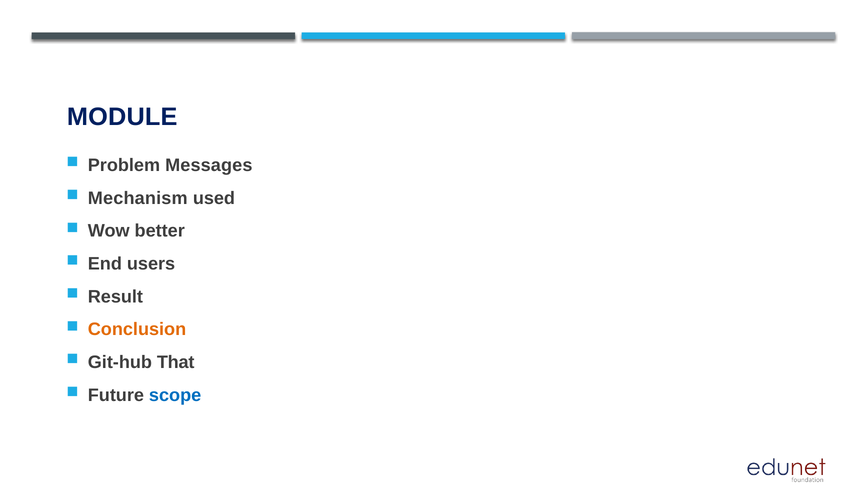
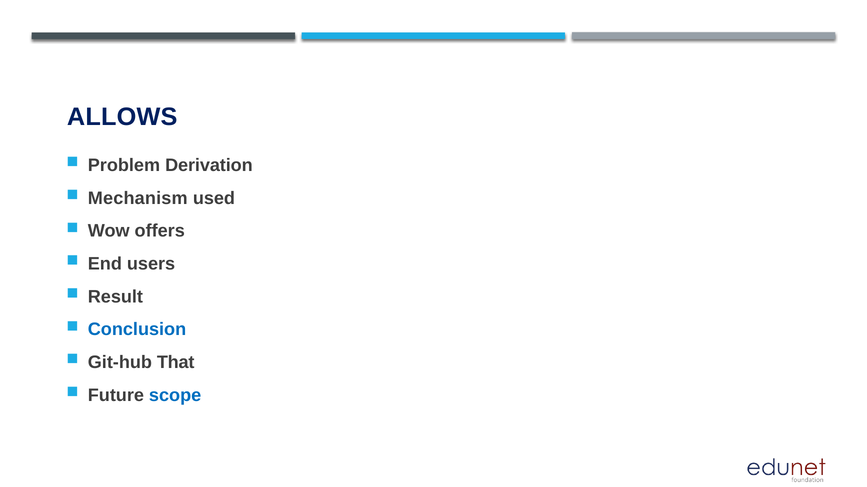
MODULE: MODULE -> ALLOWS (122, 117)
Messages: Messages -> Derivation (209, 166)
better: better -> offers (160, 231)
Conclusion colour: orange -> blue (137, 330)
